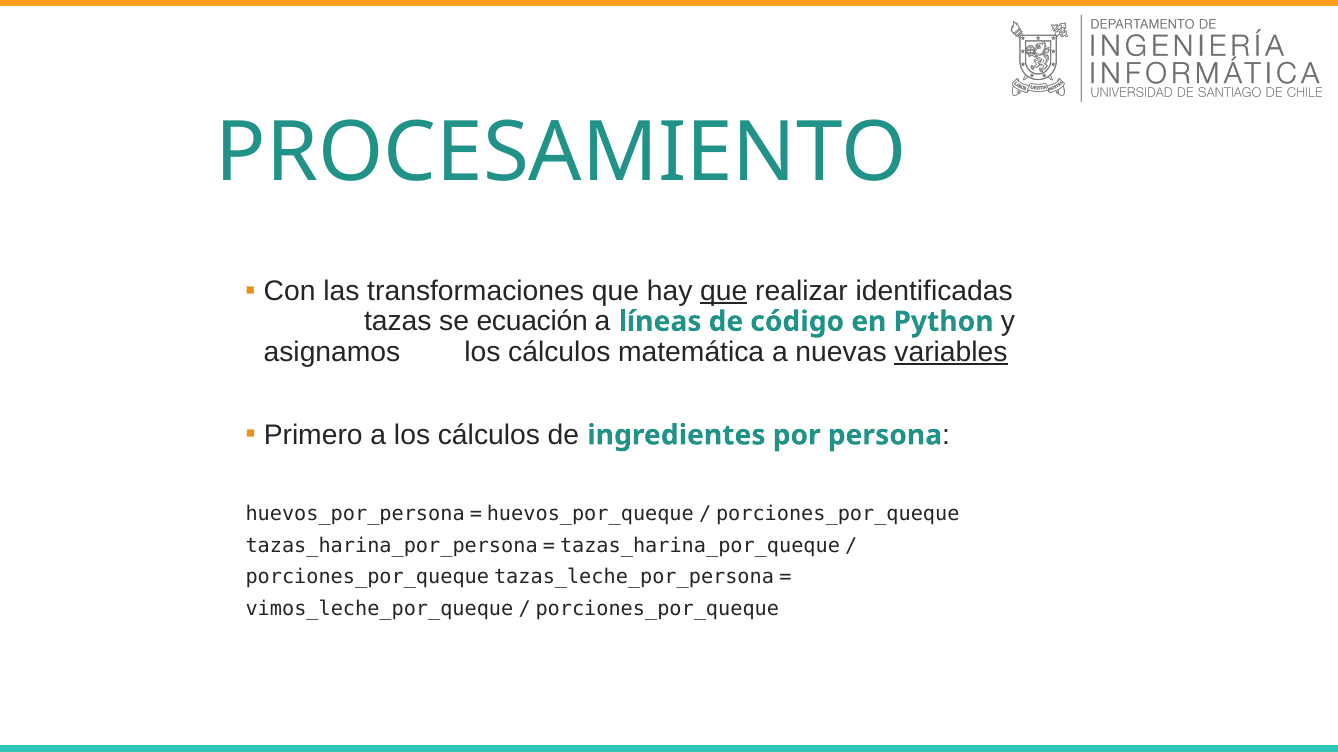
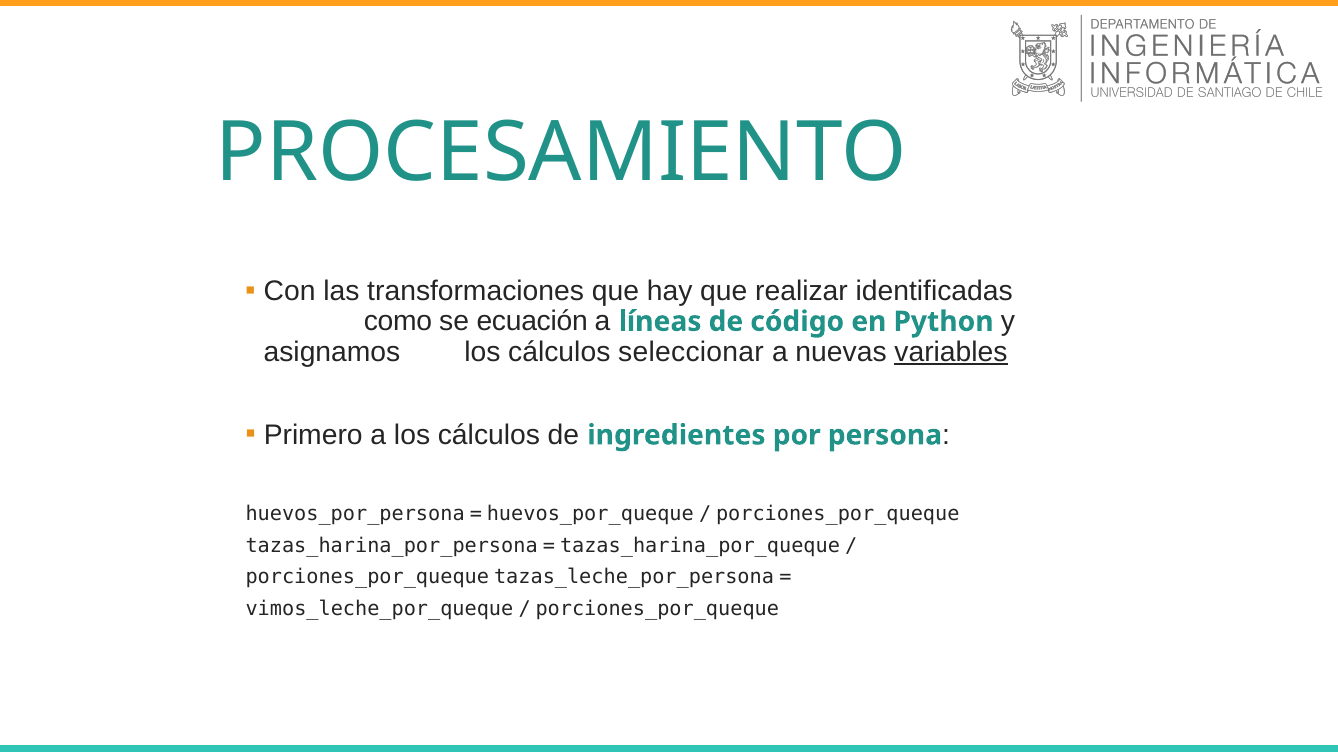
que underline: present -> none (724, 291)
tazas: tazas -> como (398, 322)
matemática: matemática -> seleccionar (691, 352)
